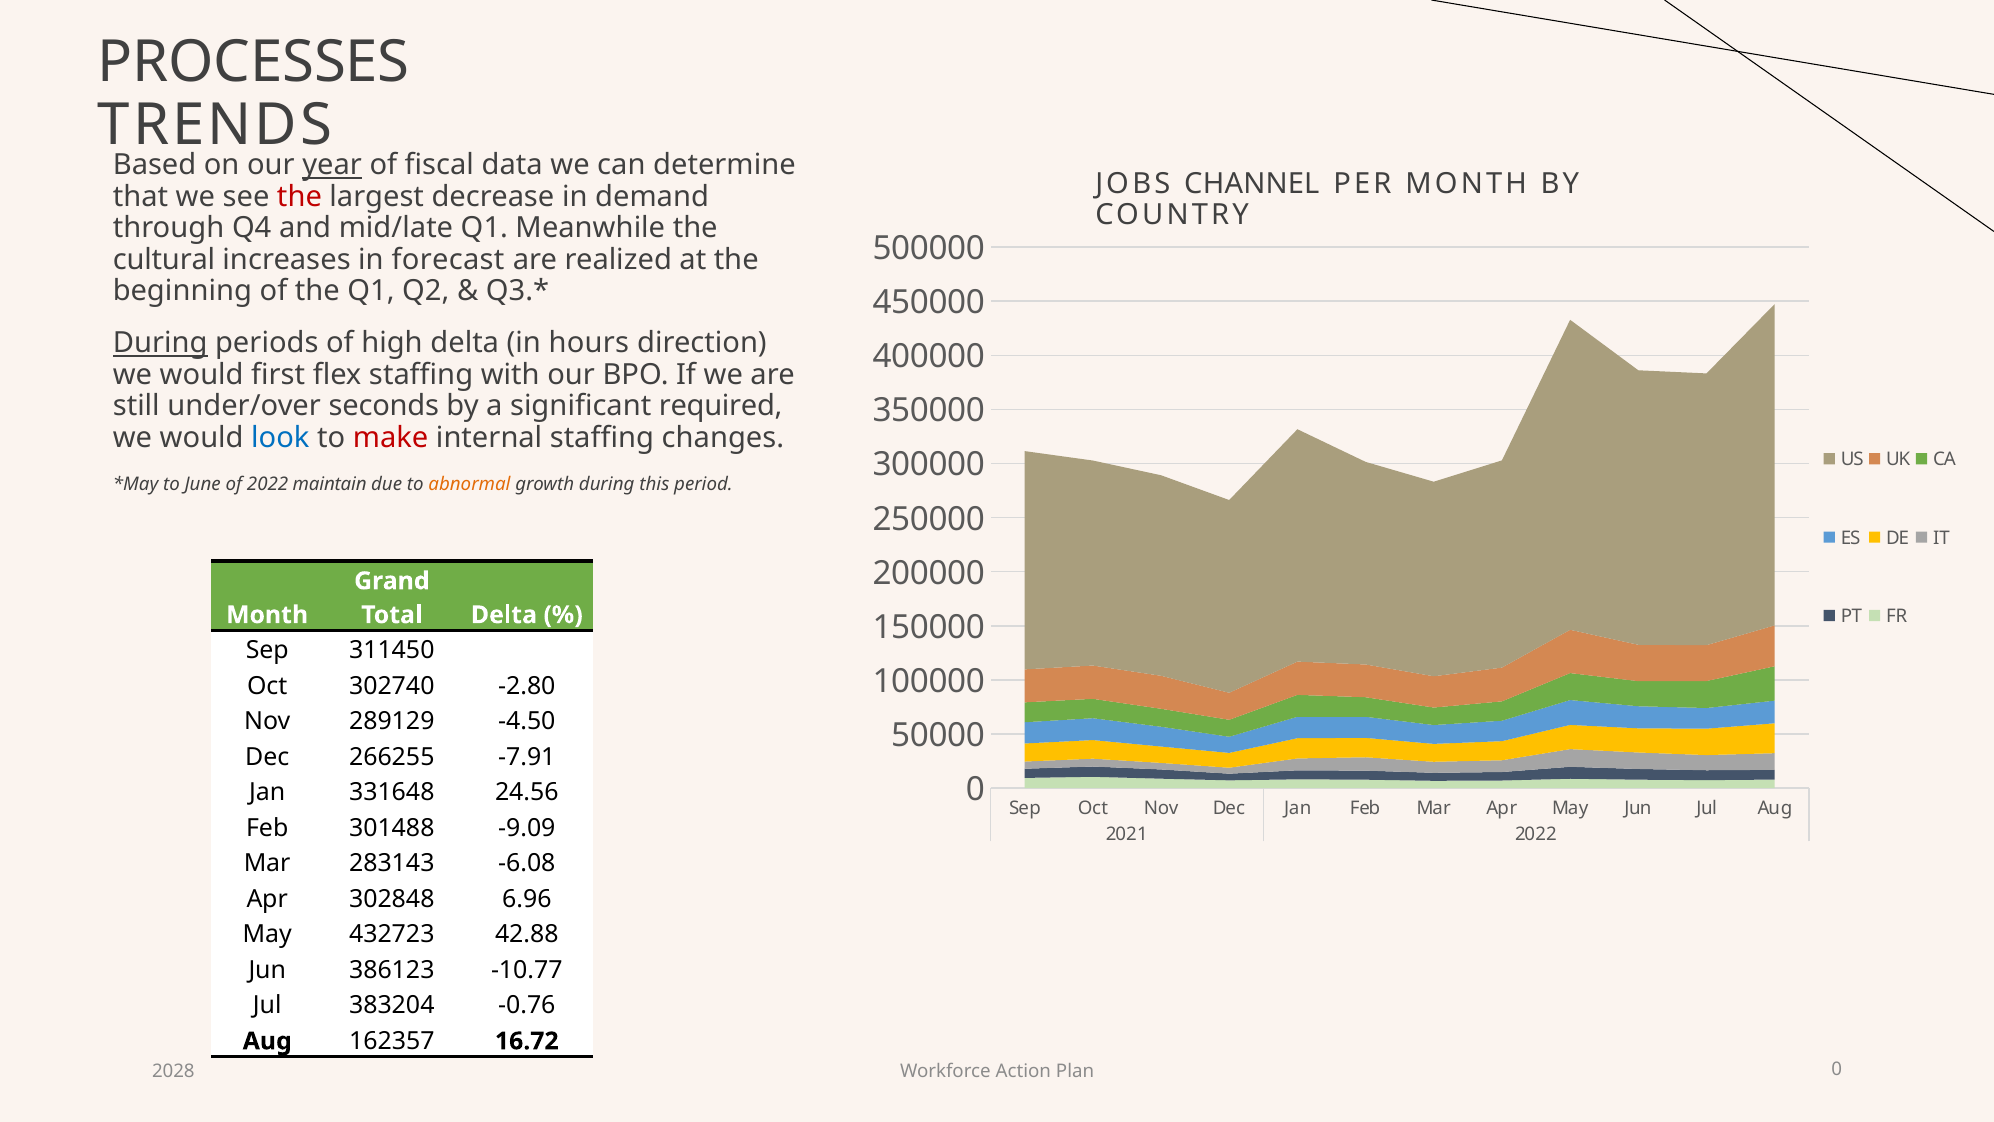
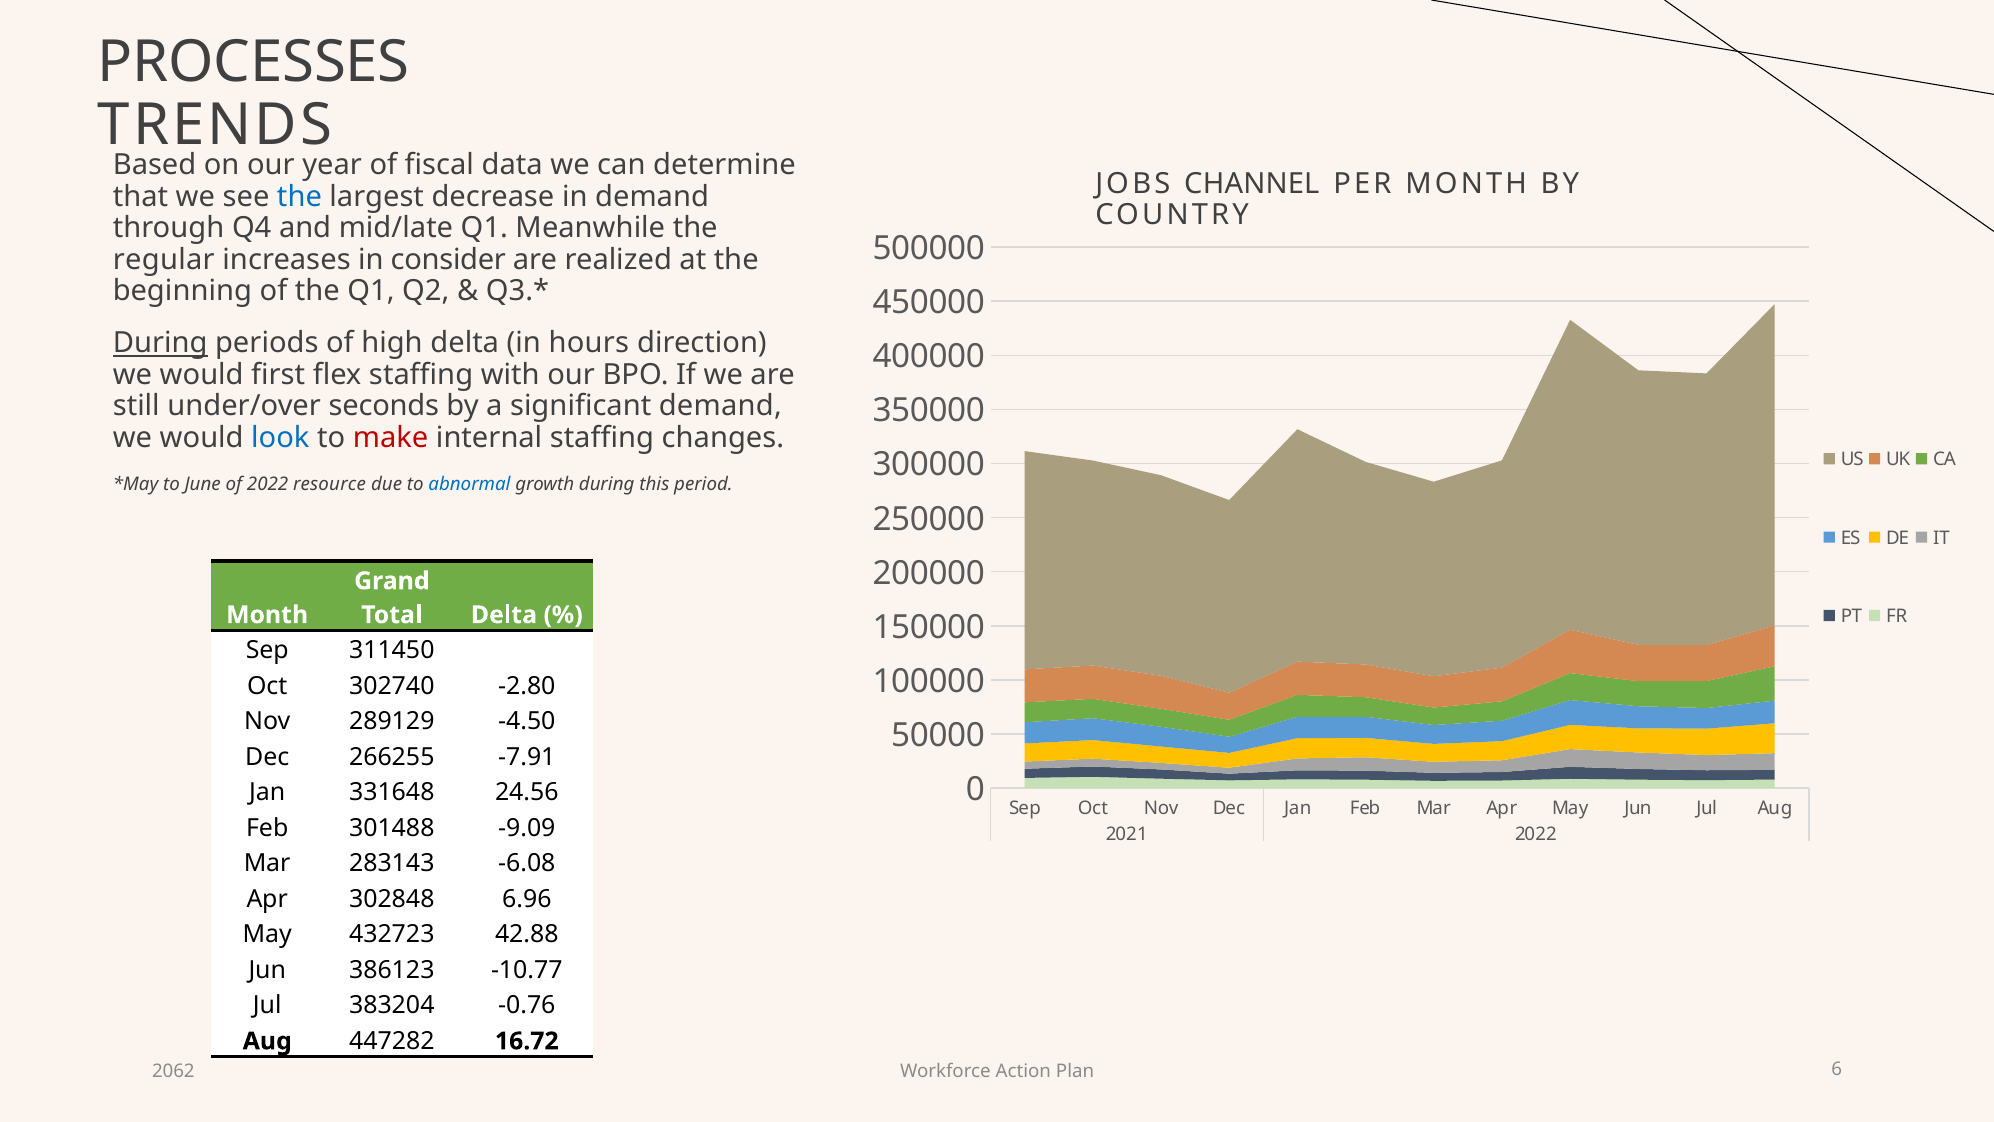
year underline: present -> none (332, 165)
the colour: red -> blue (299, 197)
cultural: cultural -> regular (164, 260)
forecast: forecast -> consider (448, 260)
significant required: required -> demand (720, 406)
maintain: maintain -> resource (329, 484)
abnormal colour: orange -> blue (469, 484)
162357: 162357 -> 447282 (392, 1041)
2028: 2028 -> 2062 (173, 1071)
Plan 0: 0 -> 6 (1837, 1069)
